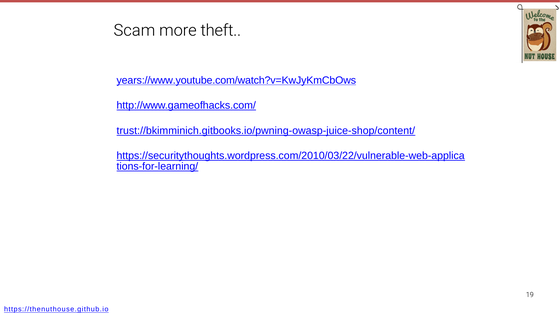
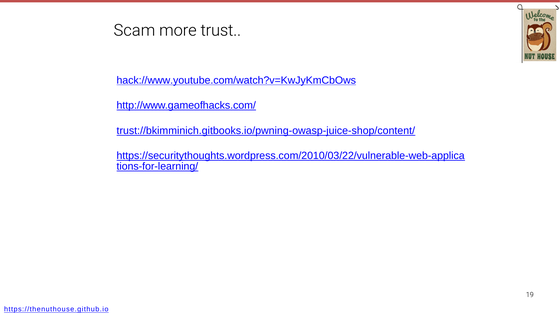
theft: theft -> trust (221, 30)
years://www.youtube.com/watch?v=KwJyKmCbOws: years://www.youtube.com/watch?v=KwJyKmCbOws -> hack://www.youtube.com/watch?v=KwJyKmCbOws (236, 80)
